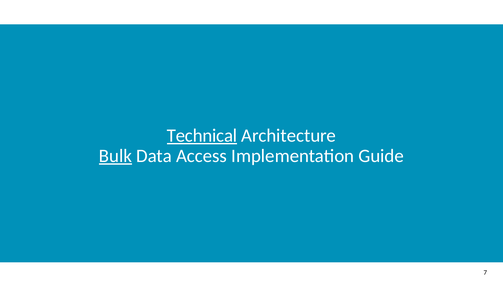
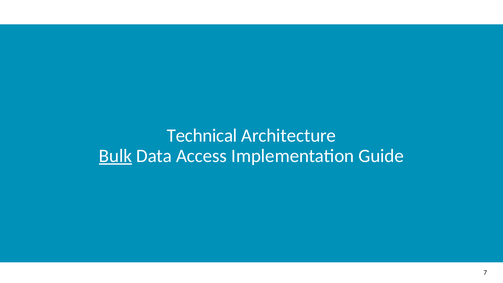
Technical underline: present -> none (202, 136)
